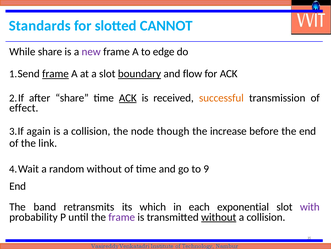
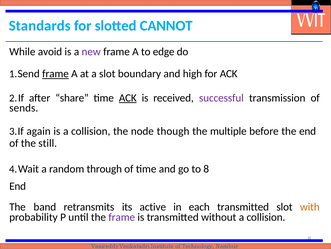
While share: share -> avoid (50, 52)
boundary underline: present -> none (139, 74)
flow: flow -> high (192, 74)
successful colour: orange -> purple (221, 98)
effect: effect -> sends (24, 108)
increase: increase -> multiple (228, 131)
link: link -> still (48, 143)
random without: without -> through (104, 169)
9: 9 -> 8 (206, 169)
which: which -> active (153, 206)
each exponential: exponential -> transmitted (243, 206)
with colour: purple -> orange (310, 206)
without underline: present -> none (219, 216)
